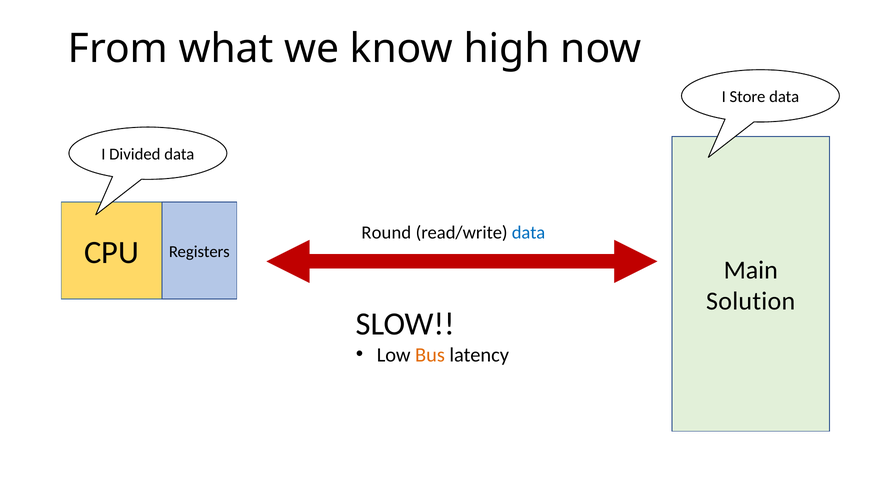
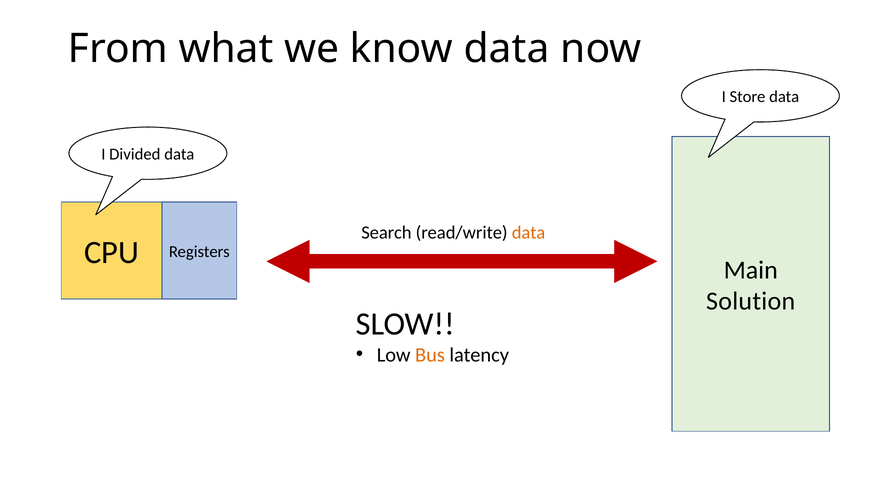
know high: high -> data (507, 49)
Round: Round -> Search (386, 233)
data colour: blue -> orange (529, 233)
